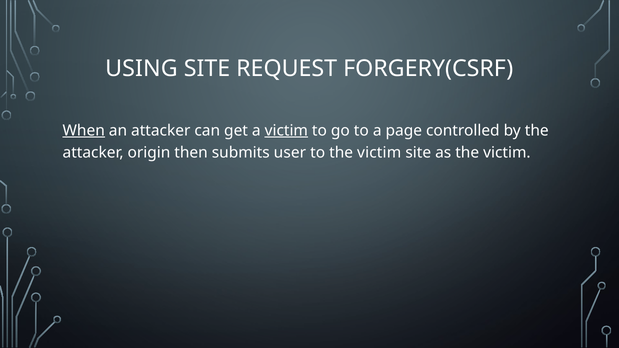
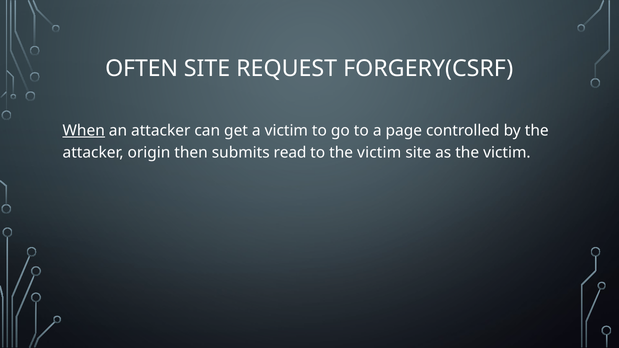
USING: USING -> OFTEN (142, 69)
victim underline: present -> none (286, 131)
user: user -> read (290, 153)
